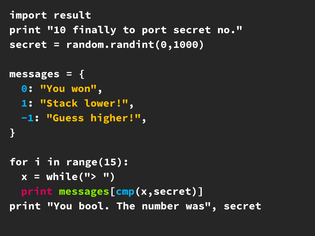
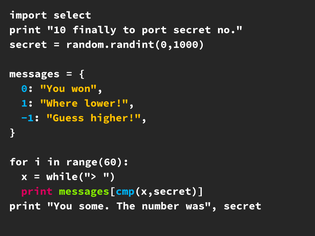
result: result -> select (72, 15)
Stack: Stack -> Where (59, 103)
range(15: range(15 -> range(60 (98, 162)
bool: bool -> some (94, 206)
